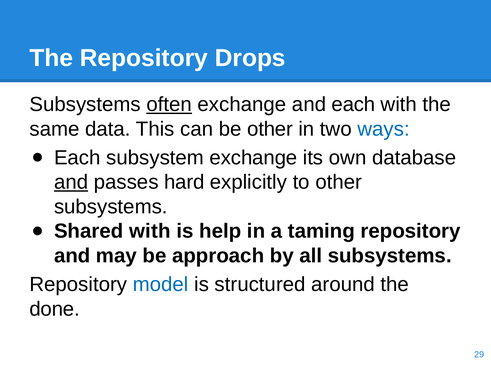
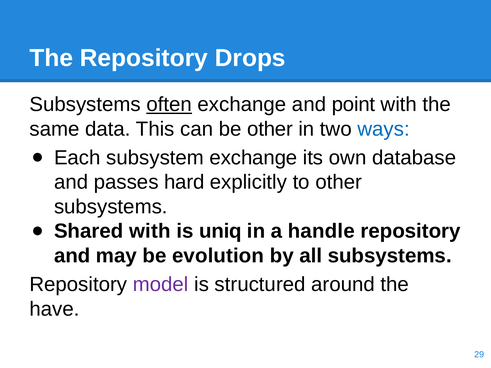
and each: each -> point (353, 105)
and underline: present -> none (71, 182)
help: help -> uniq (220, 231)
taming: taming -> handle (321, 231)
approach: approach -> evolution (218, 256)
model colour: blue -> purple (161, 285)
done: done -> have (54, 309)
